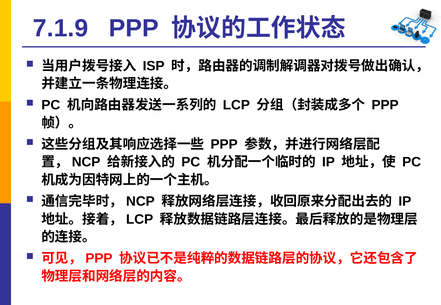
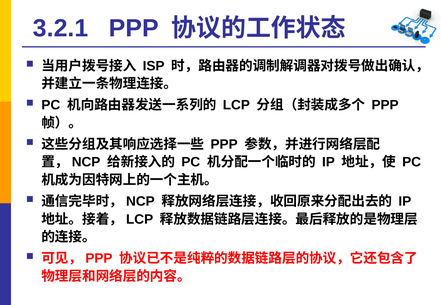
7.1.9: 7.1.9 -> 3.2.1 (61, 28)
